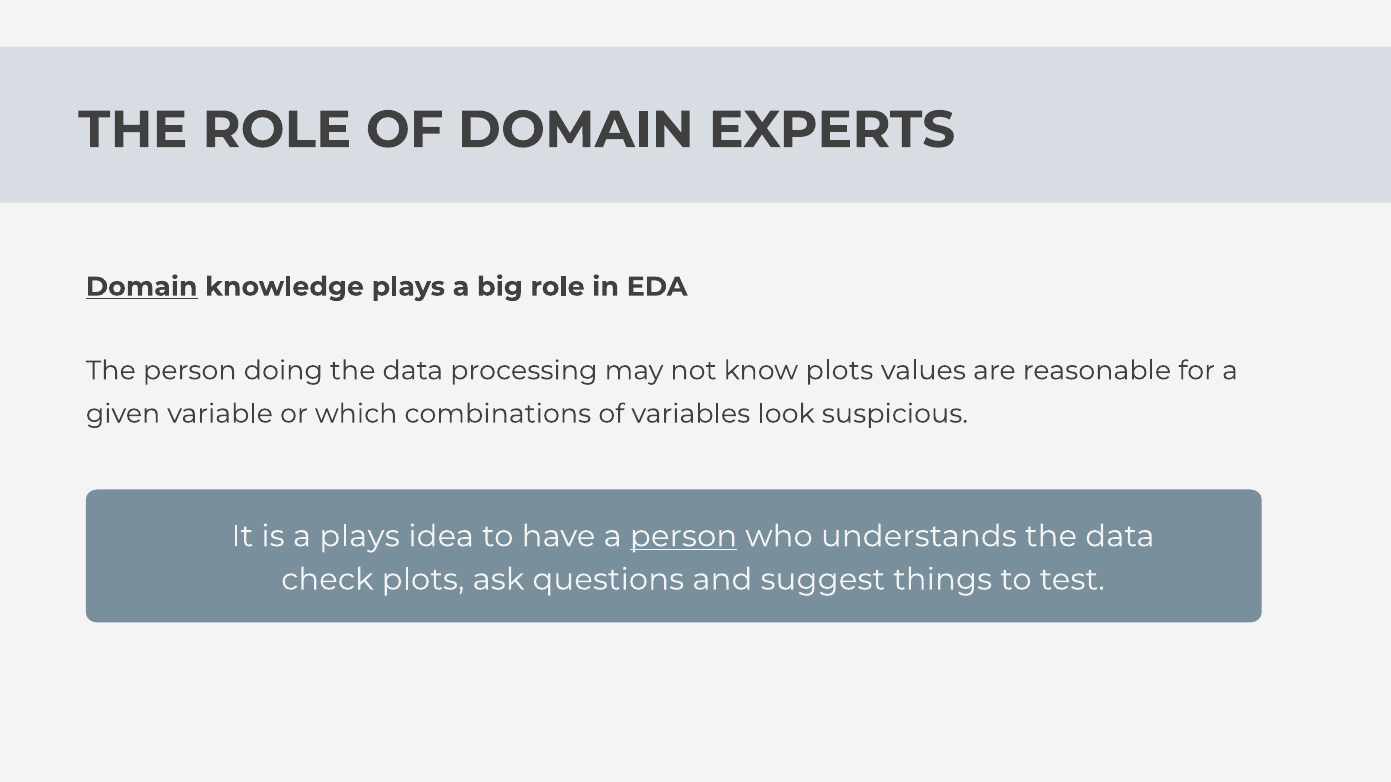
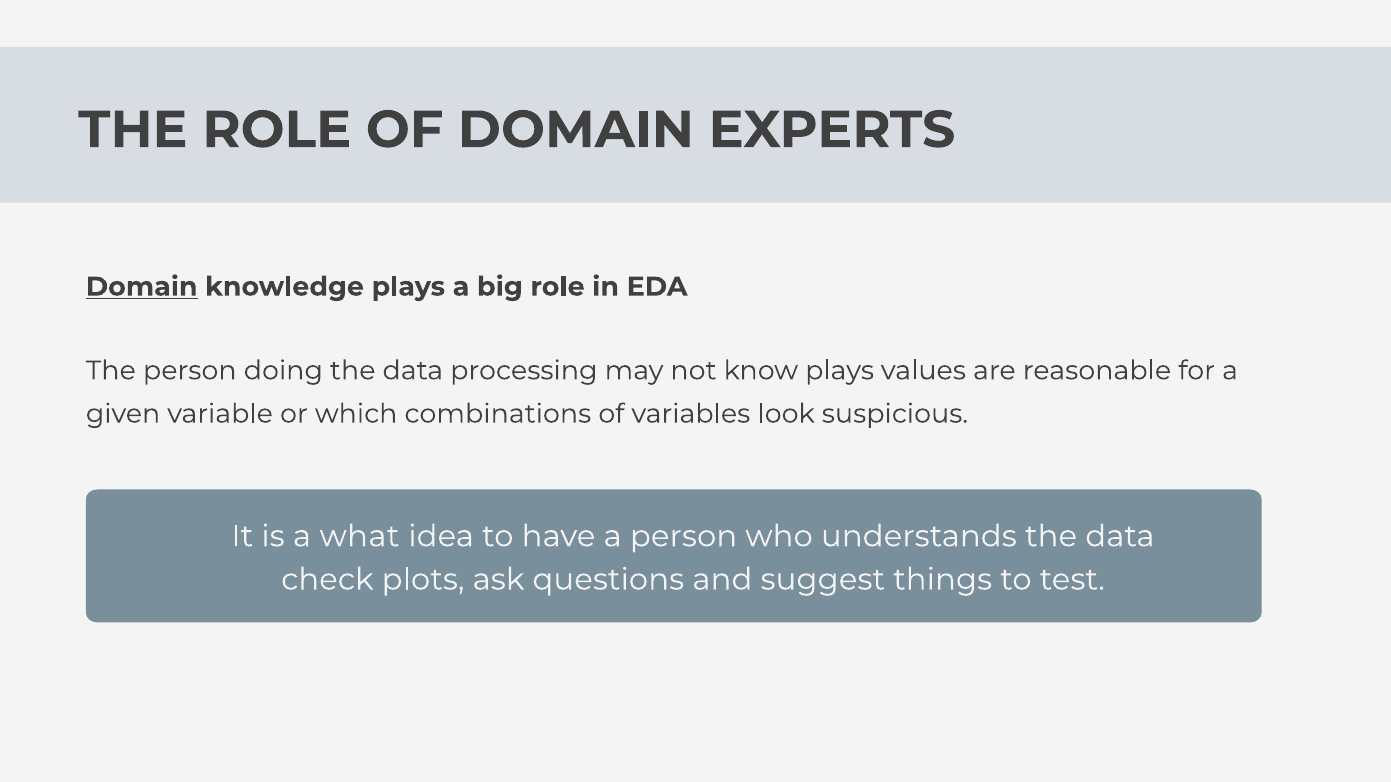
know plots: plots -> plays (840, 371)
a plays: plays -> what (360, 537)
person underline: present -> none (684, 537)
